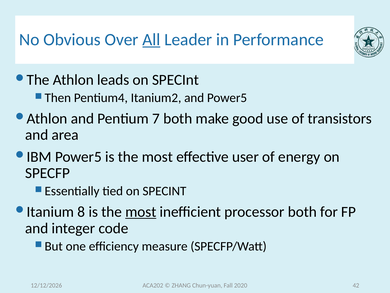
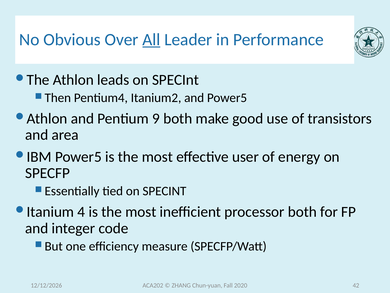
7: 7 -> 9 (156, 118)
8: 8 -> 4 (81, 211)
most underline: present -> none (141, 211)
